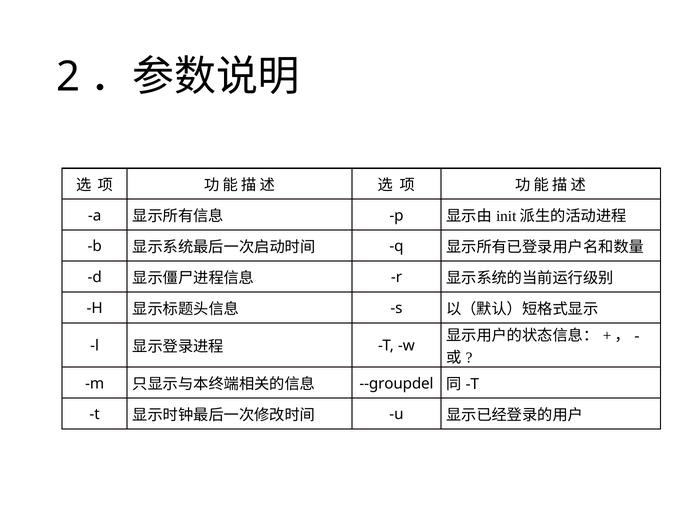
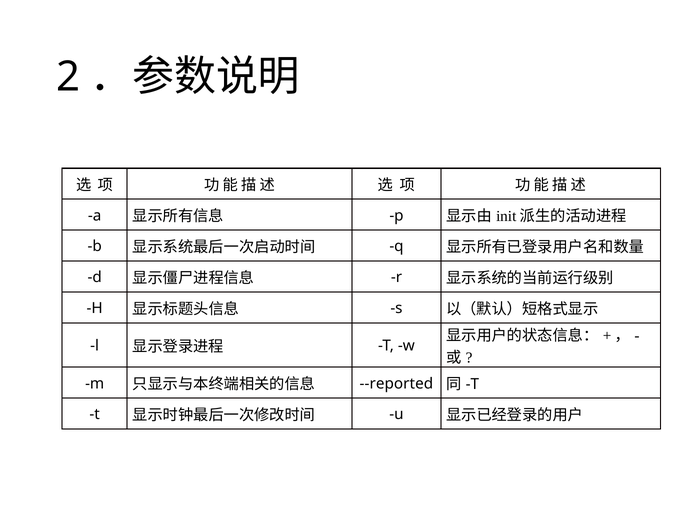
--groupdel: --groupdel -> --reported (396, 383)
